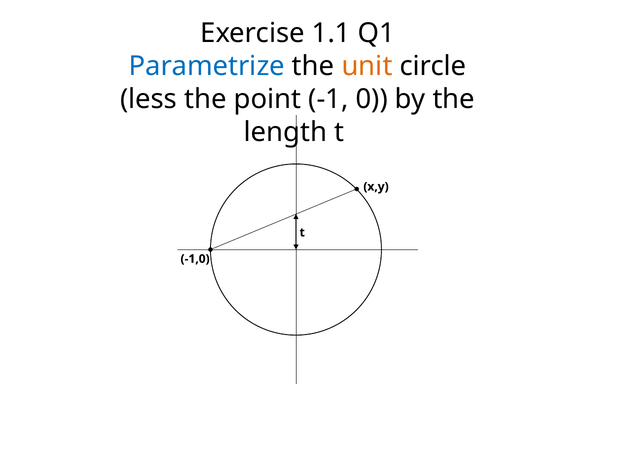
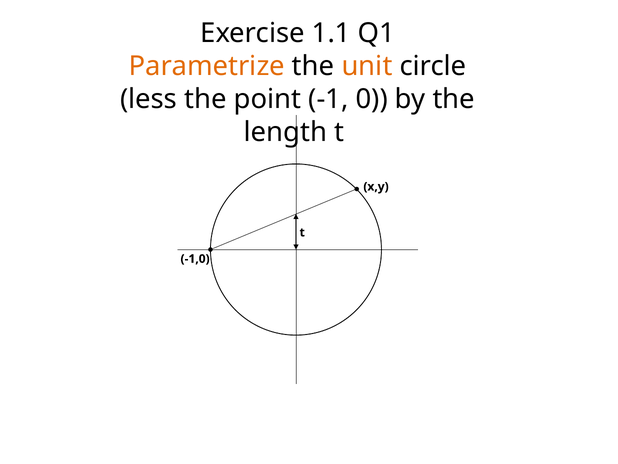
Parametrize colour: blue -> orange (207, 66)
